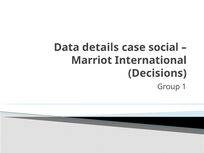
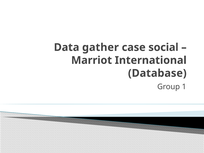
details: details -> gather (100, 47)
Decisions: Decisions -> Database (157, 73)
